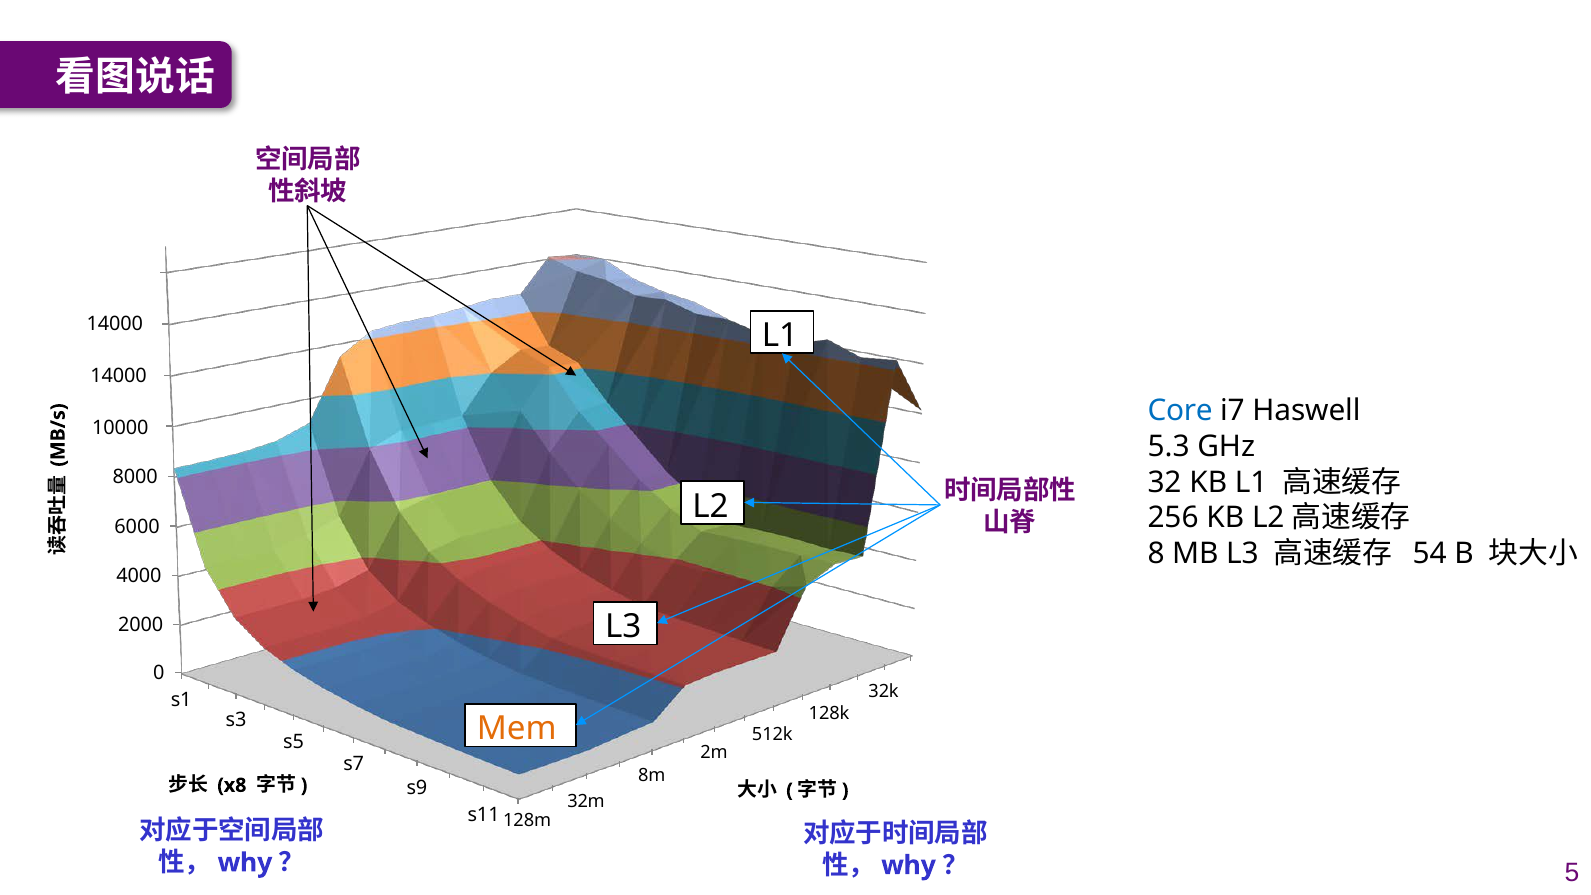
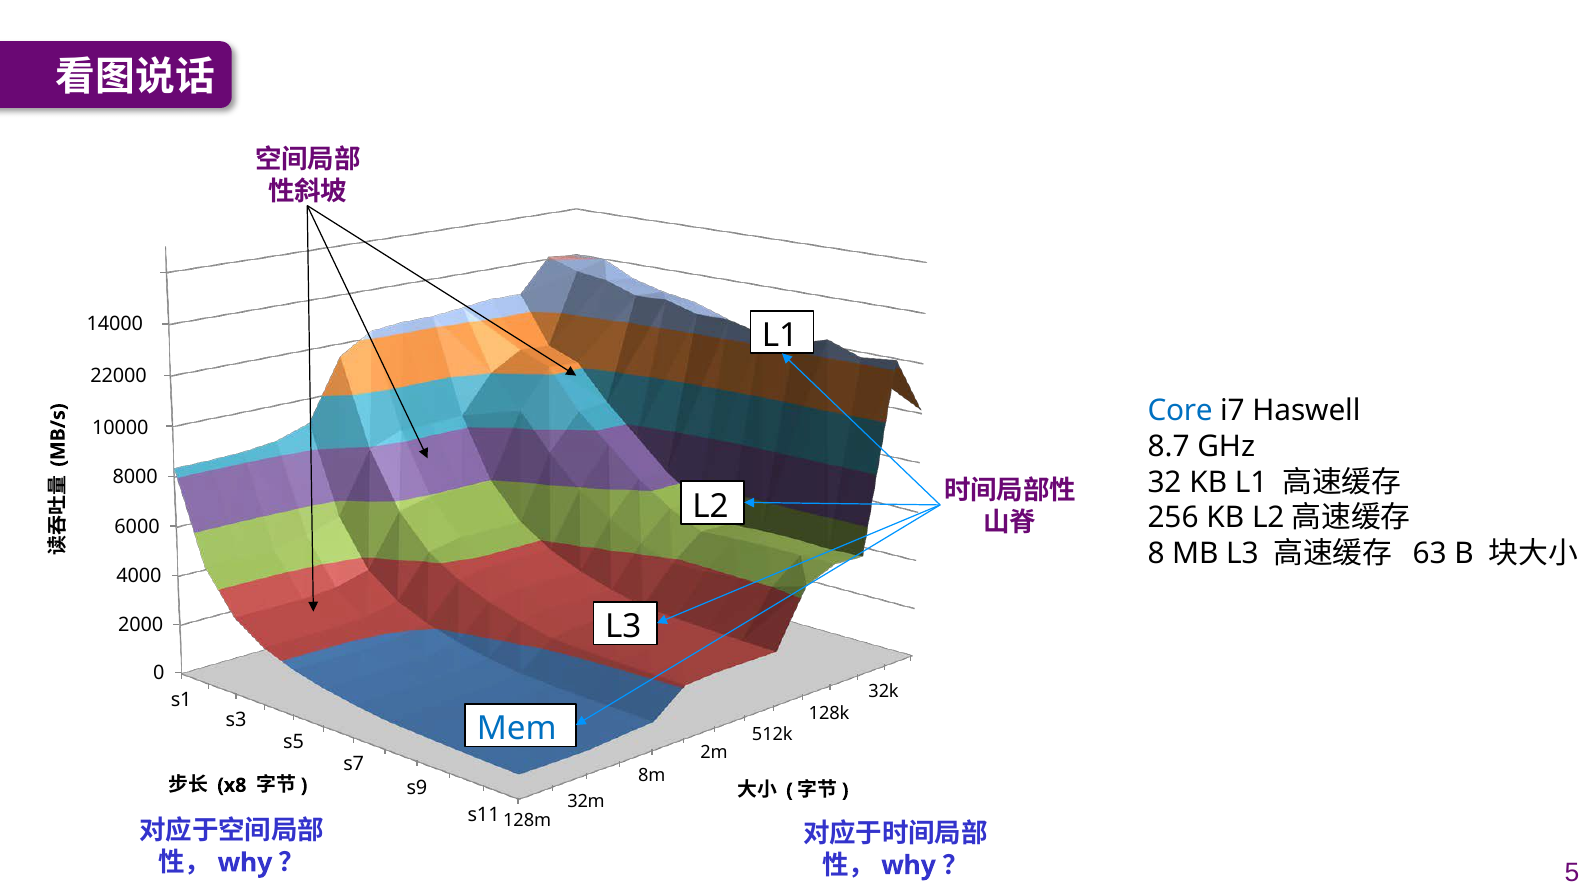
14000: 14000 -> 22000 (119, 376)
5.3: 5.3 -> 8.7 (1169, 446)
54: 54 -> 63 (1430, 554)
Mem colour: orange -> blue (517, 729)
